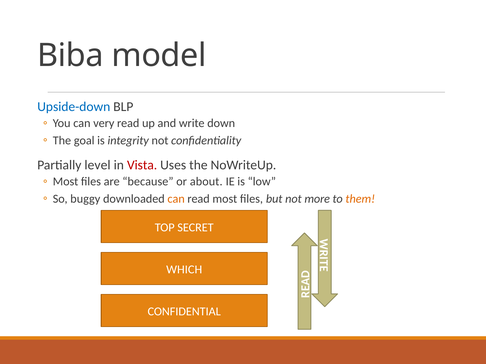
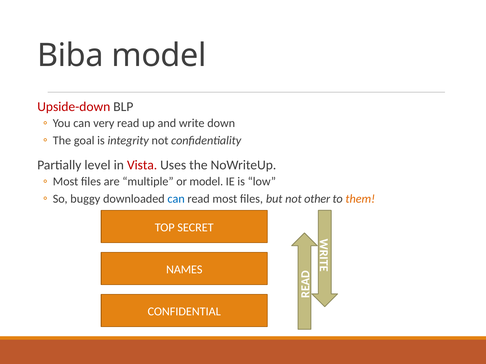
Upside-down colour: blue -> red (74, 107)
because: because -> multiple (148, 182)
or about: about -> model (206, 182)
can colour: orange -> blue (176, 199)
more: more -> other (317, 199)
WHICH: WHICH -> NAMES (184, 270)
